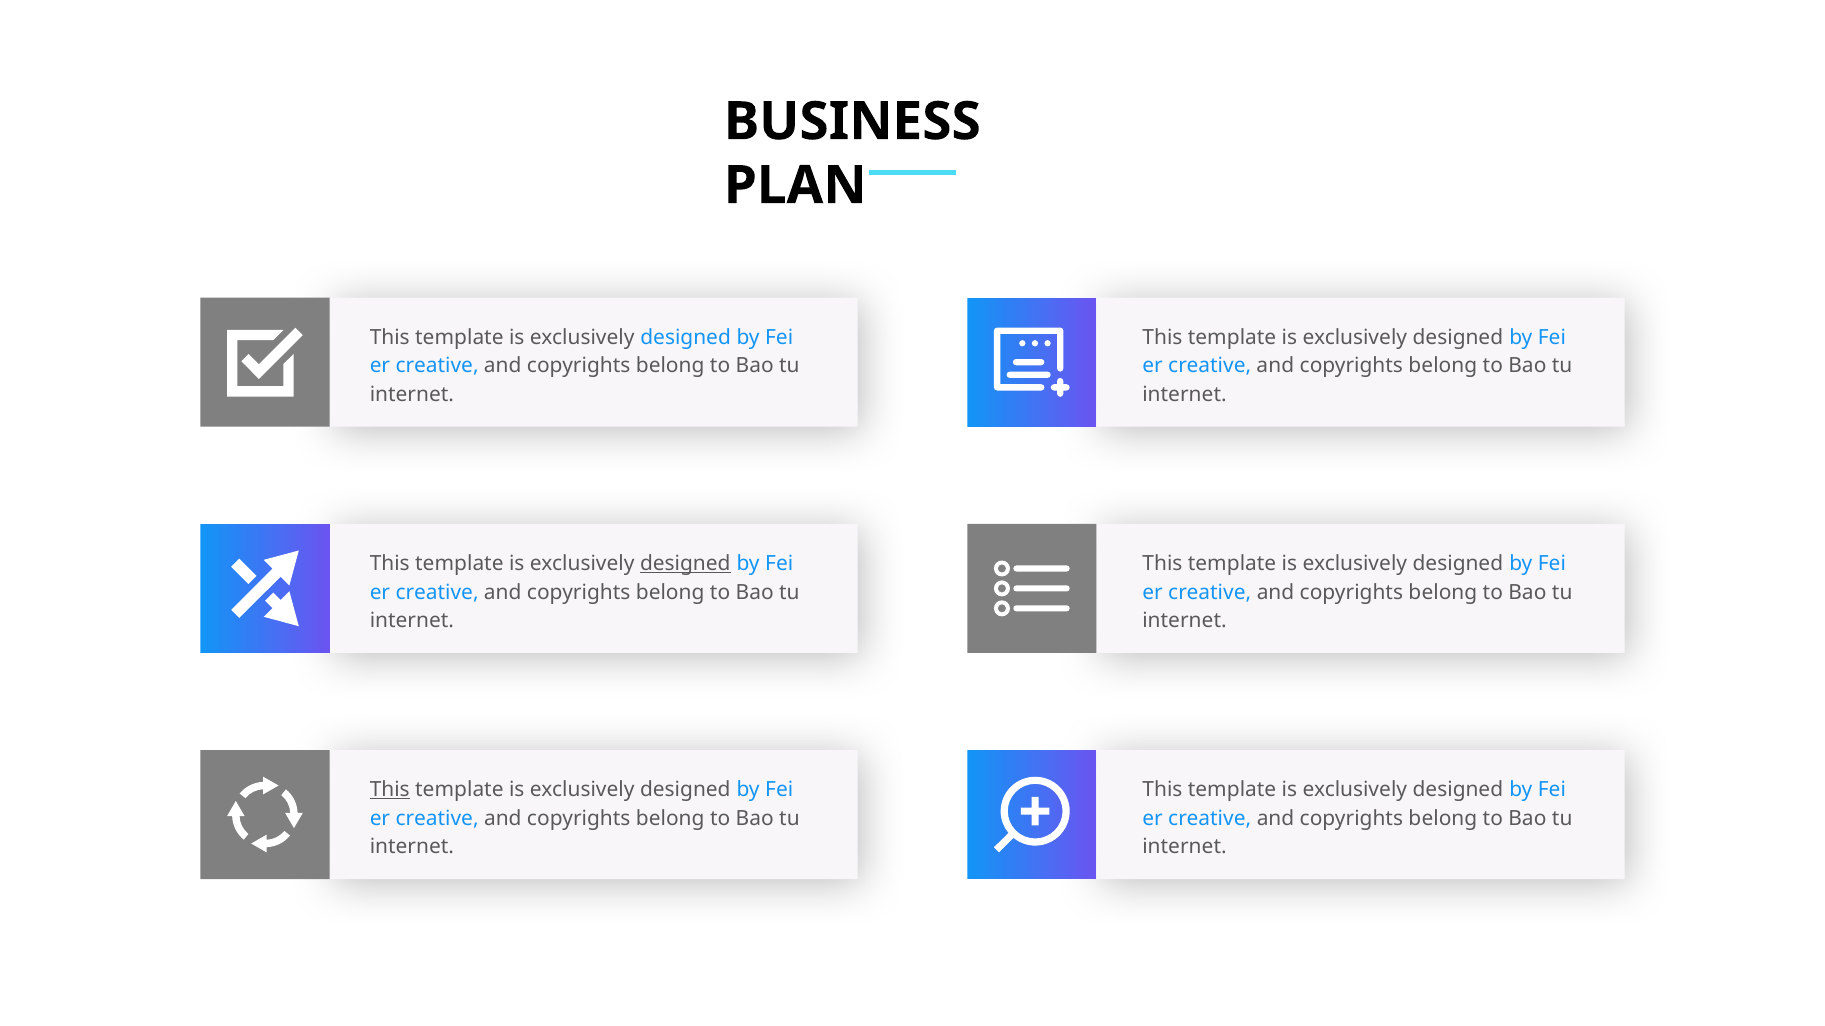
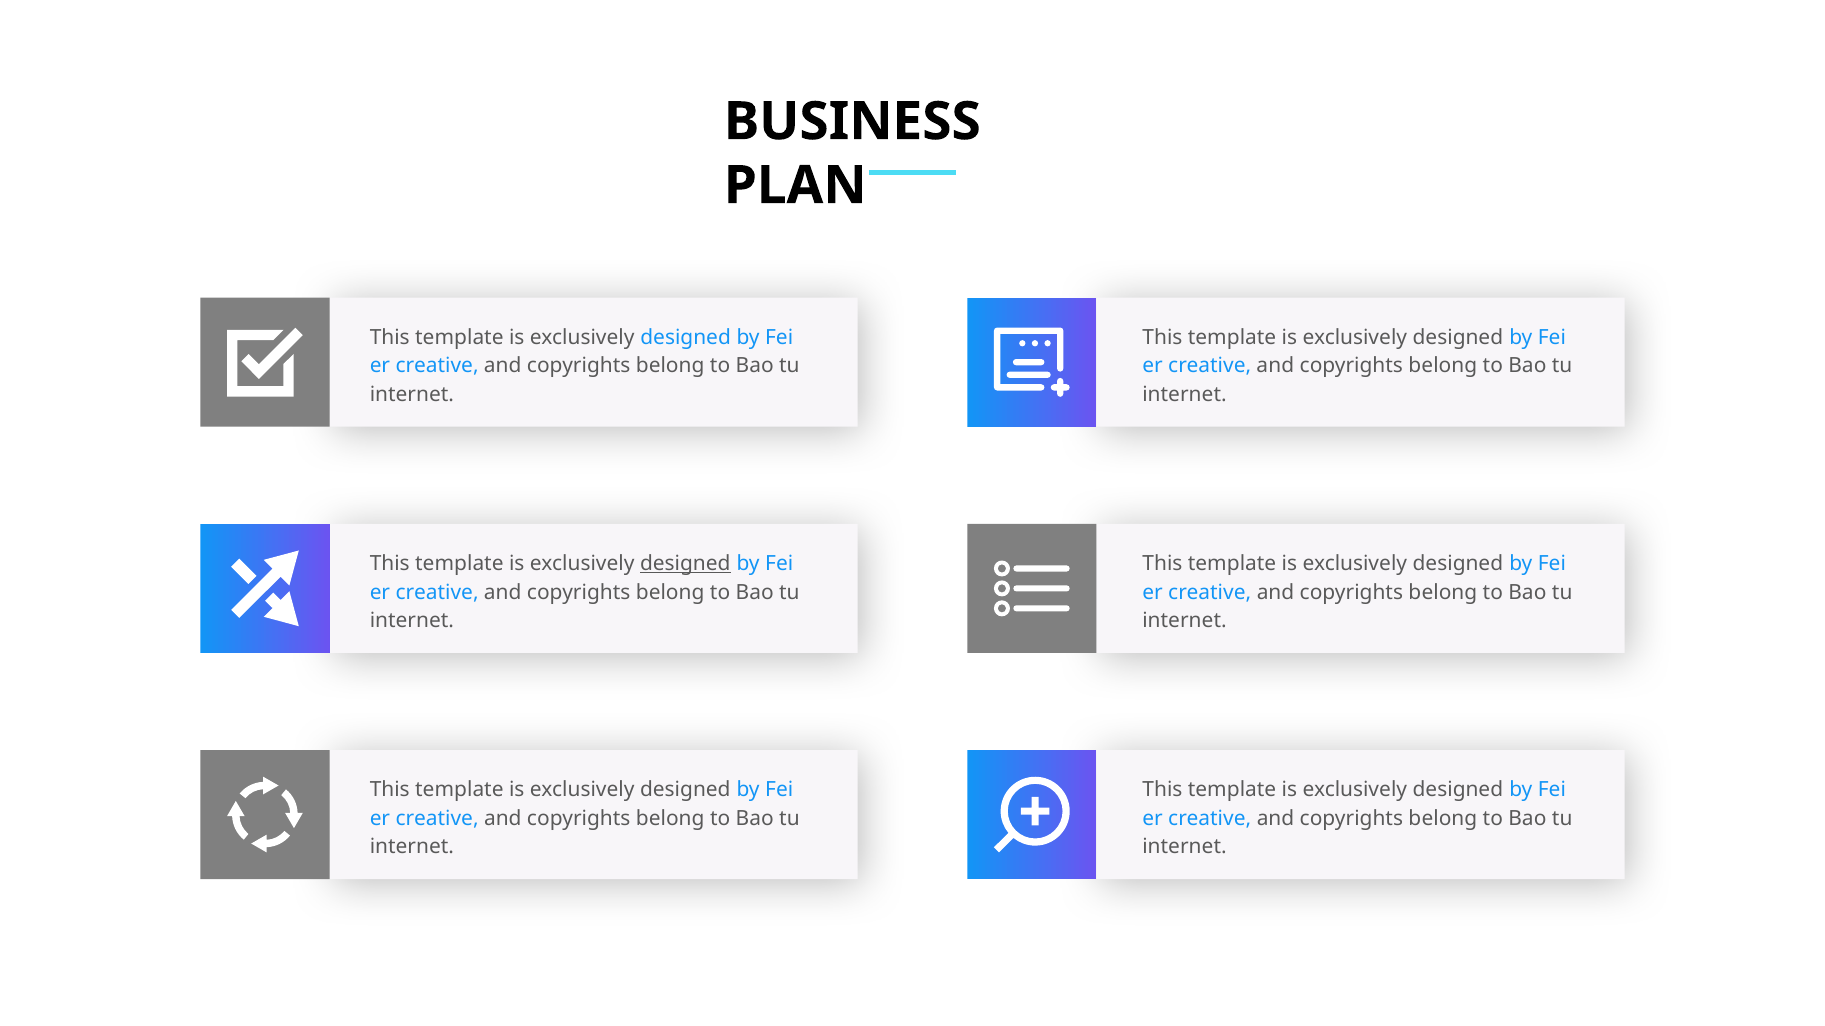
This underline: present -> none (390, 790)
